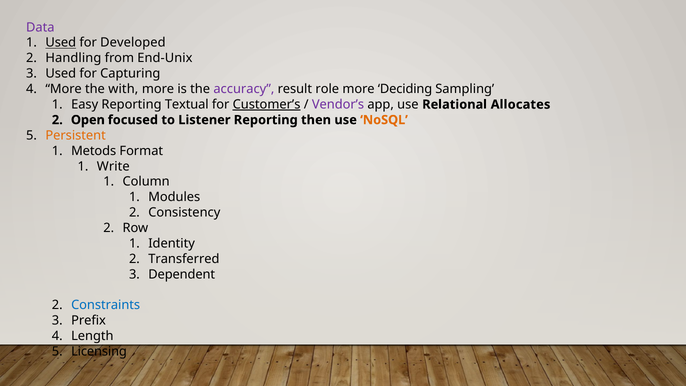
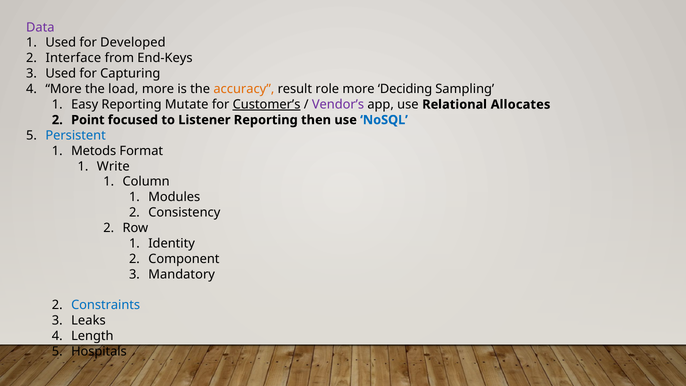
Used underline: present -> none (61, 43)
Handling: Handling -> Interface (73, 58)
End-Unix: End-Unix -> End-Keys (165, 58)
with: with -> load (123, 89)
accuracy colour: purple -> orange (244, 89)
Textual: Textual -> Mutate (187, 104)
Open: Open -> Point (88, 120)
NoSQL colour: orange -> blue (384, 120)
Persistent colour: orange -> blue (76, 135)
Transferred: Transferred -> Component (184, 259)
Dependent: Dependent -> Mandatory (182, 274)
Prefix: Prefix -> Leaks (88, 321)
Licensing: Licensing -> Hospitals (99, 351)
